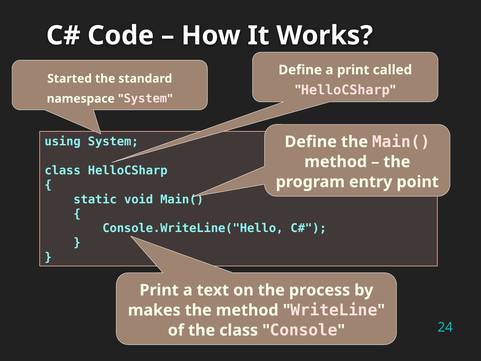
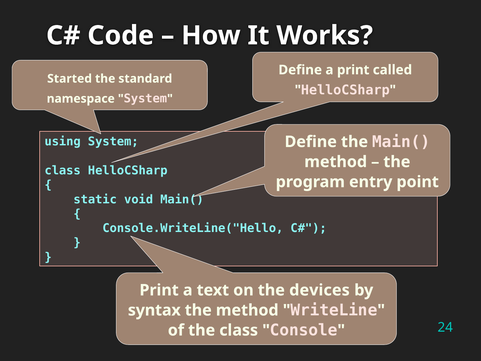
process: process -> devices (319, 290)
makes: makes -> syntax (154, 310)
